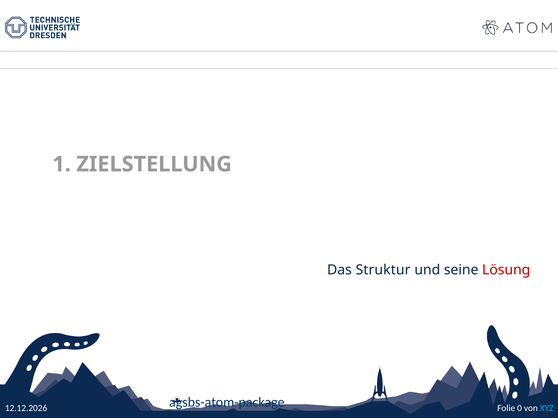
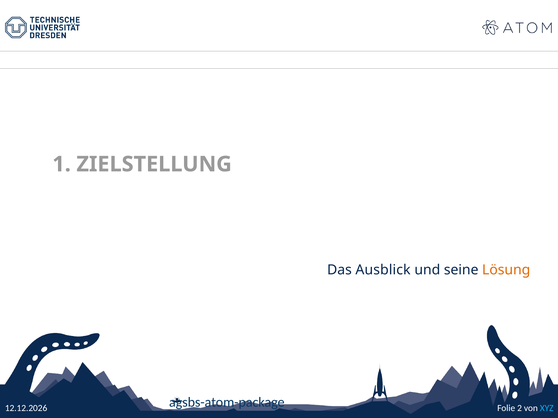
Struktur: Struktur -> Ausblick (383, 270)
Lösung colour: red -> orange (506, 270)
0: 0 -> 2 (520, 409)
